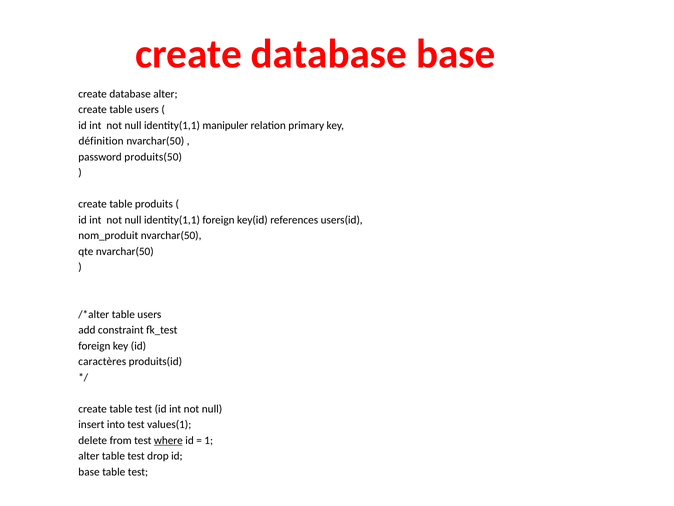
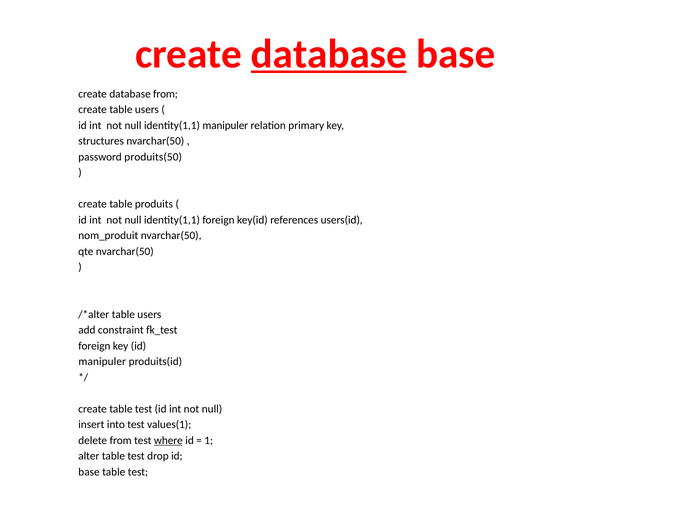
database underline: none -> present (329, 54)
database alter: alter -> from (165, 94)
définition: définition -> structures (101, 141)
caractères: caractères -> manipuler (102, 361)
